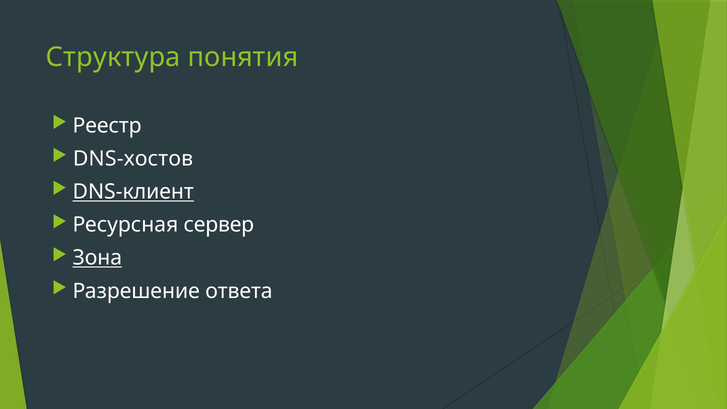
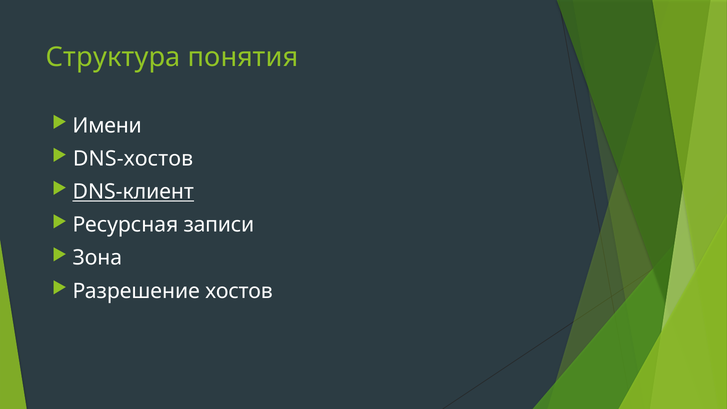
Реестр: Реестр -> Имени (107, 126)
сервер: сервер -> записи (219, 225)
Зона underline: present -> none (97, 258)
ответа: ответа -> хостов (239, 291)
